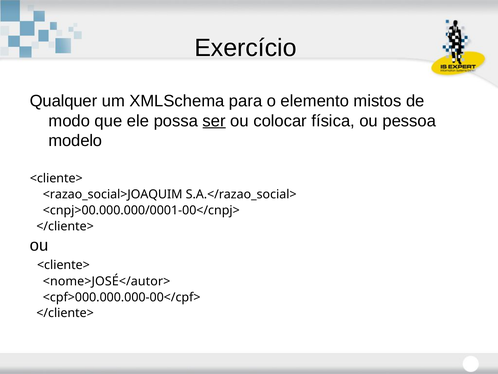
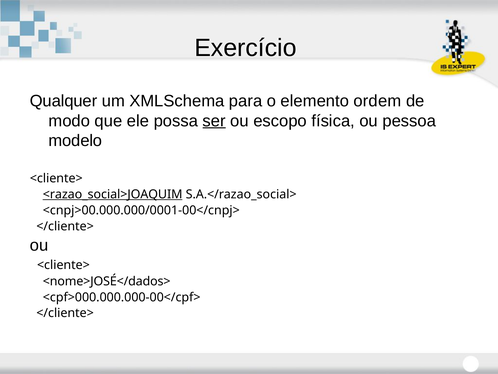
mistos: mistos -> ordem (377, 101)
colocar: colocar -> escopo (280, 121)
<razao_social>JOAQUIM underline: none -> present (113, 194)
<nome>JOSÉ</autor>: <nome>JOSÉ</autor> -> <nome>JOSÉ</dados> (107, 281)
